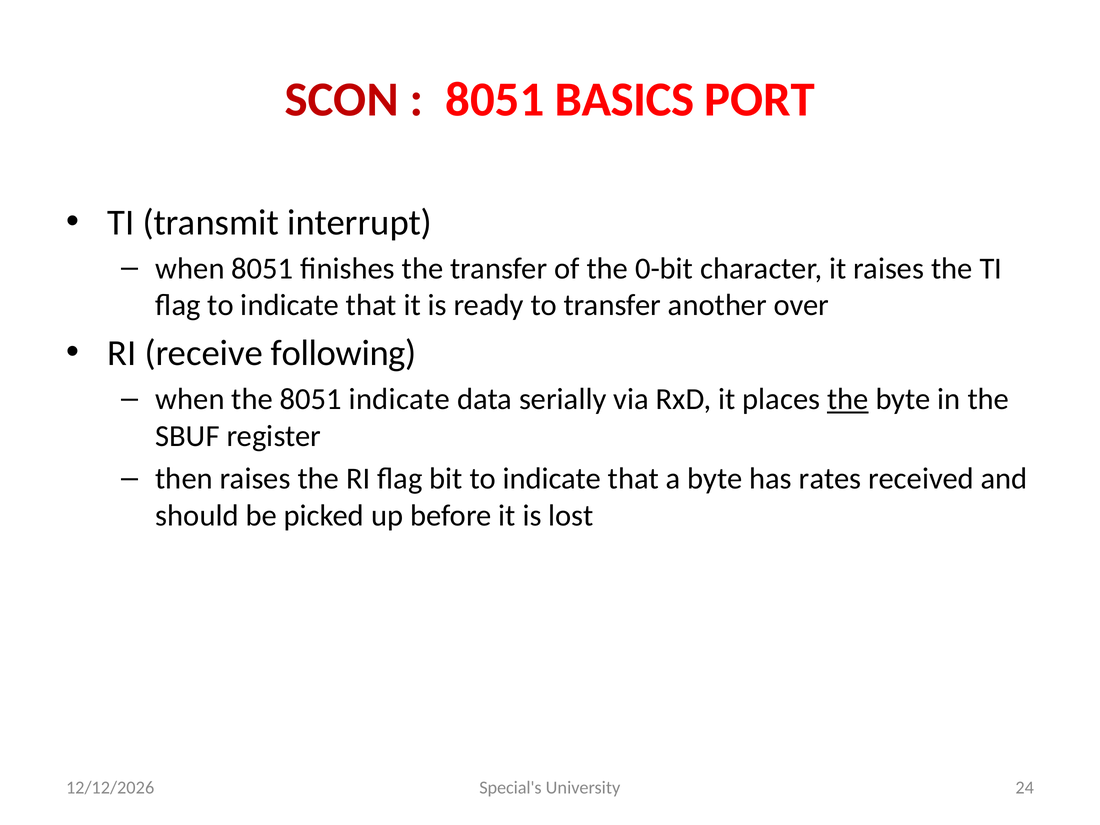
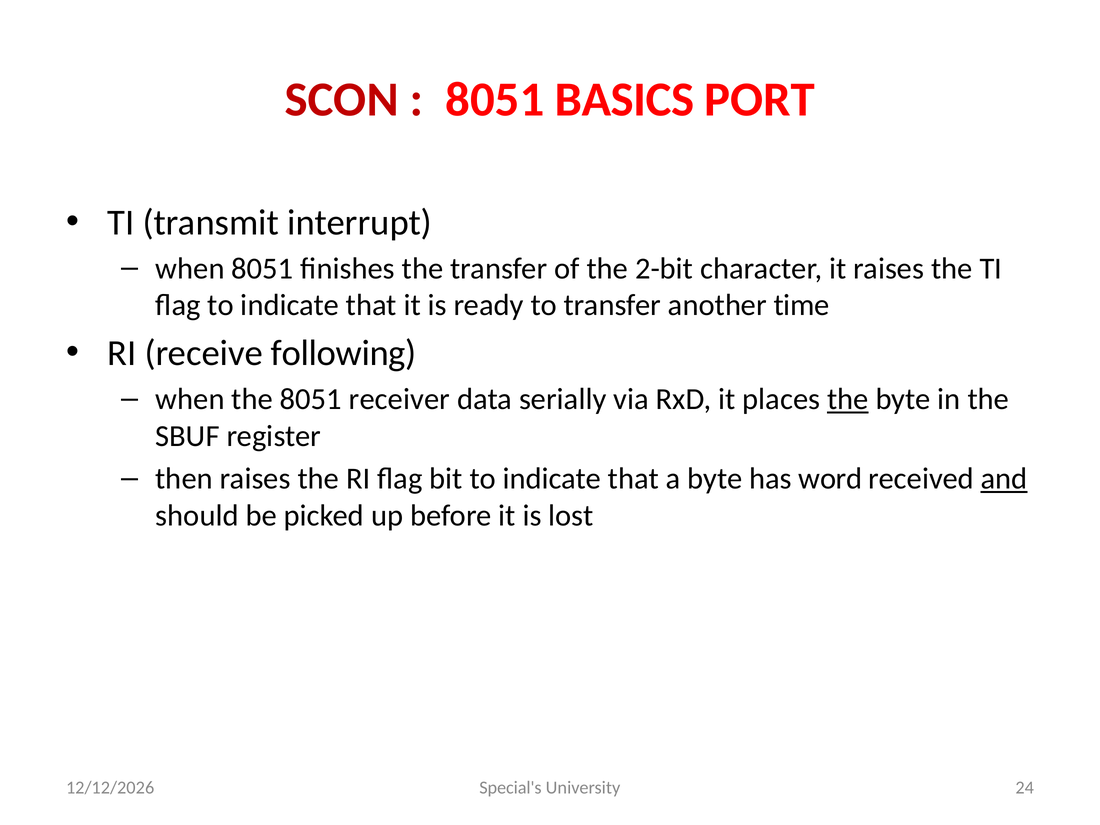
0-bit: 0-bit -> 2-bit (664, 269)
over: over -> time (802, 305)
8051 indicate: indicate -> receiver (399, 399)
rates: rates -> word (830, 479)
and underline: none -> present (1004, 479)
